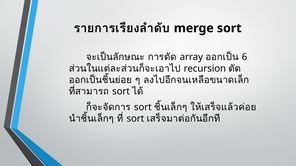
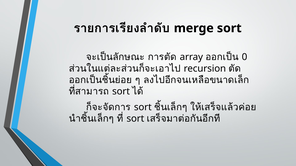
6: 6 -> 0 (245, 57)
